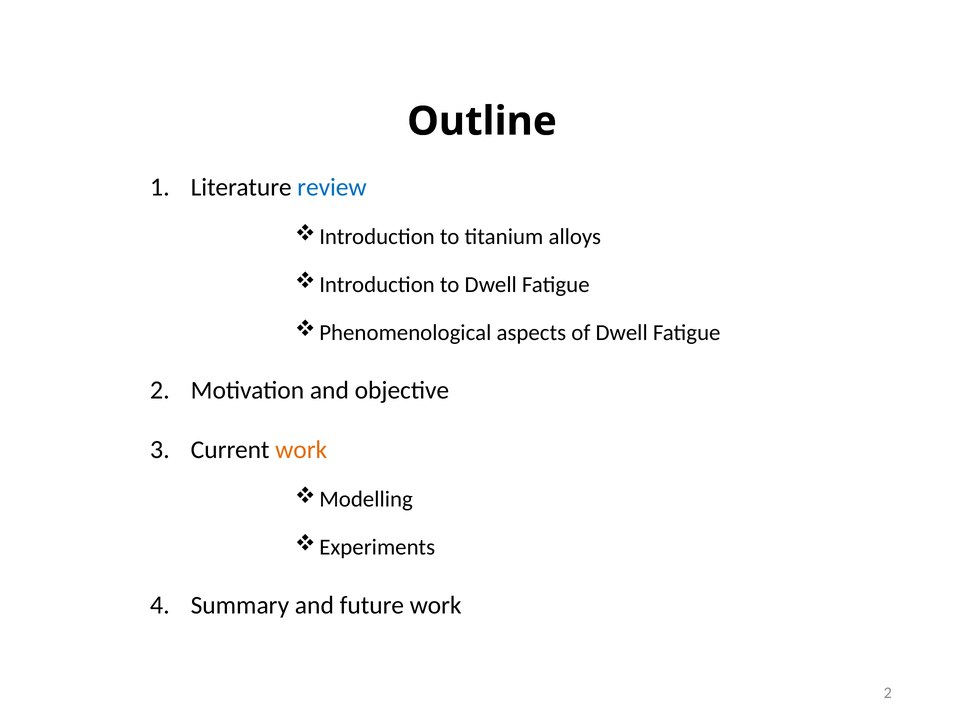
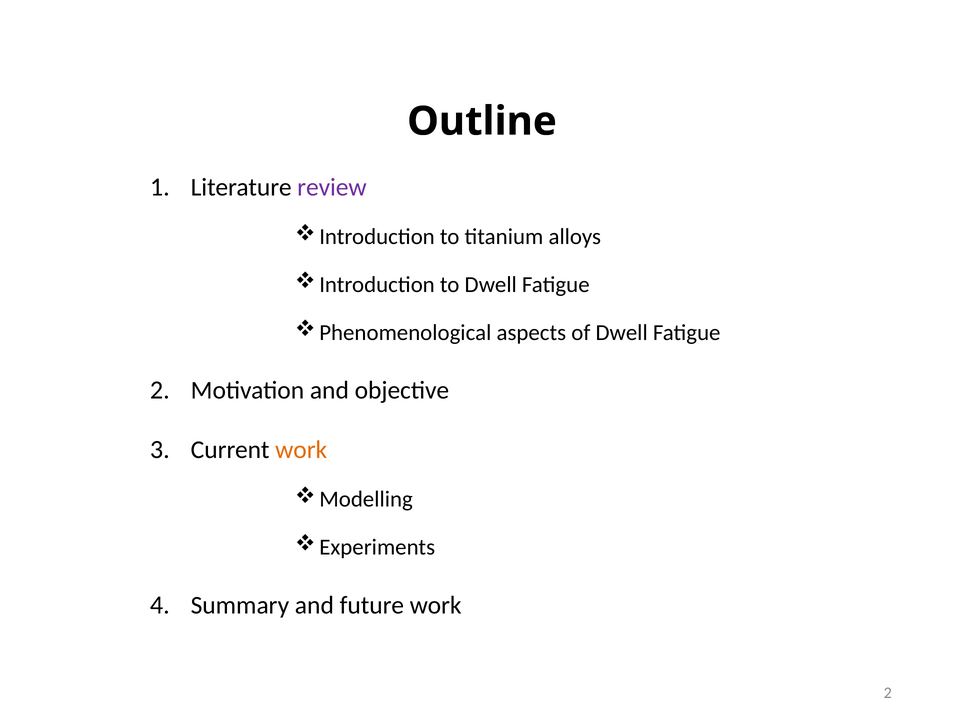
review colour: blue -> purple (332, 188)
